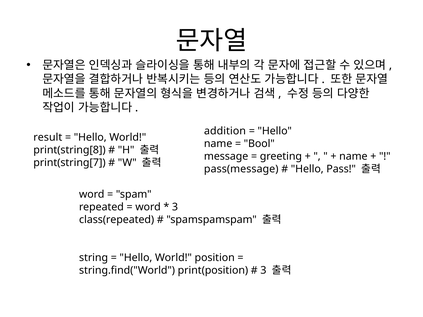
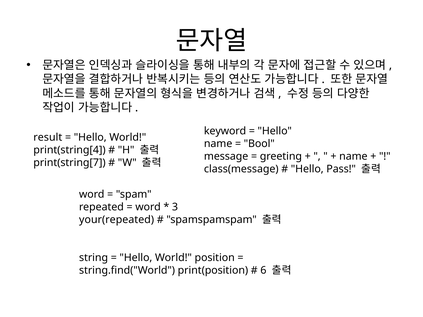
addition: addition -> keyword (225, 131)
print(string[8: print(string[8 -> print(string[4 (69, 150)
pass(message: pass(message -> class(message (241, 169)
class(repeated: class(repeated -> your(repeated (117, 220)
3: 3 -> 6 (263, 270)
